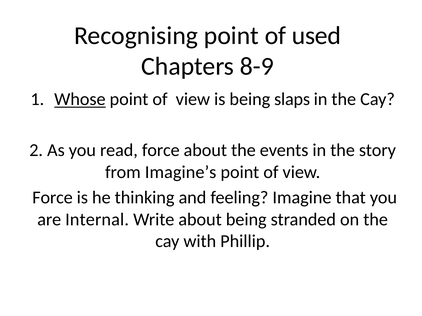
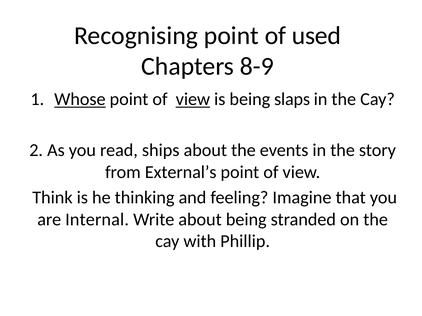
view underline: none -> present (193, 99)
read force: force -> ships (161, 151)
Imagine’s: Imagine’s -> External’s (181, 172)
Force: Force -> Think (52, 198)
